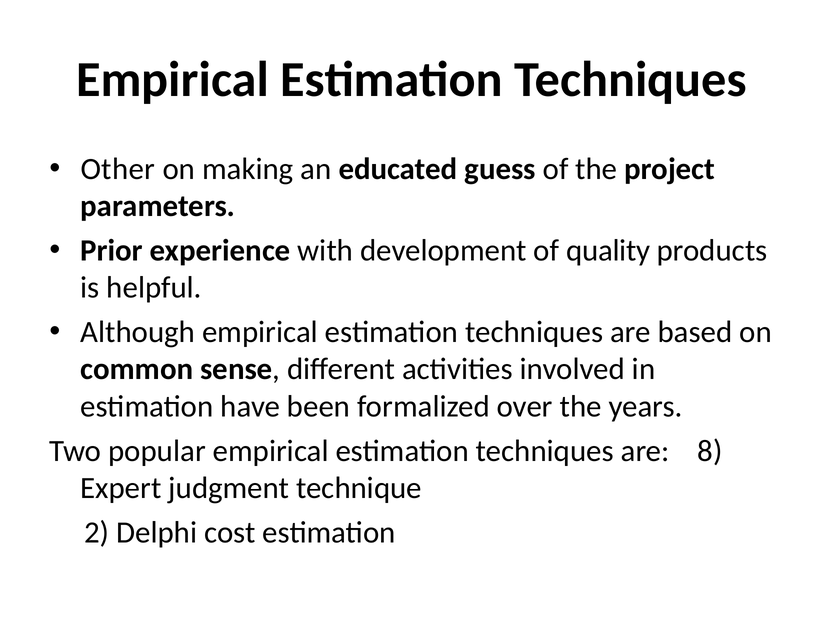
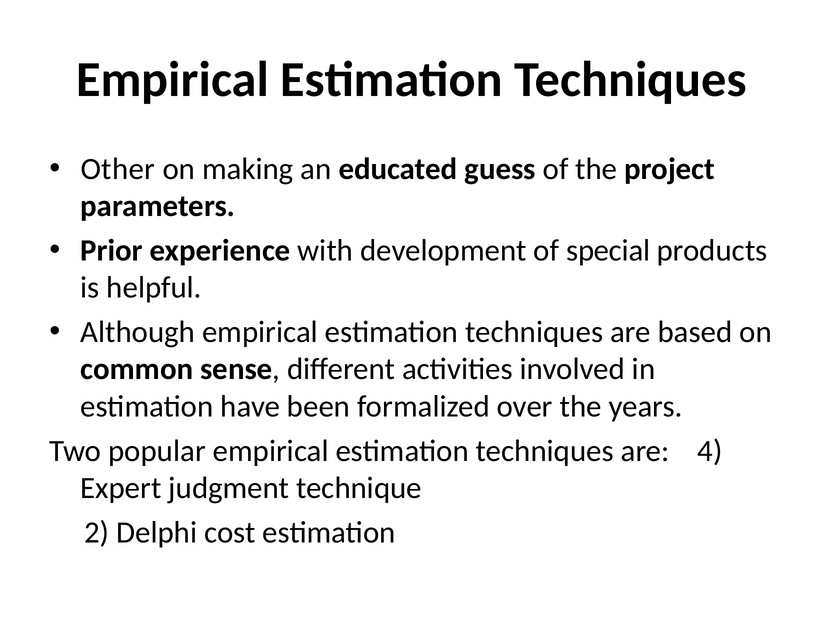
quality: quality -> special (608, 251)
8: 8 -> 4 (710, 451)
